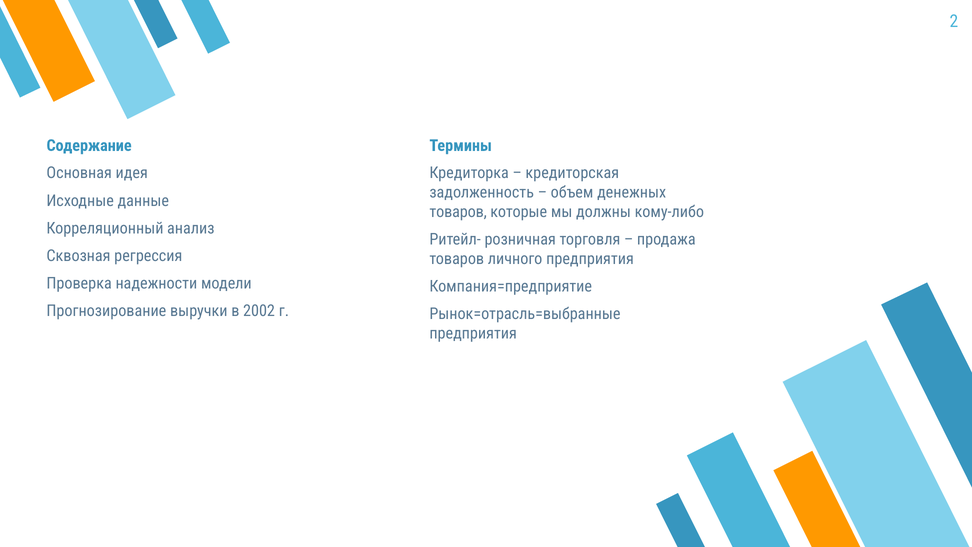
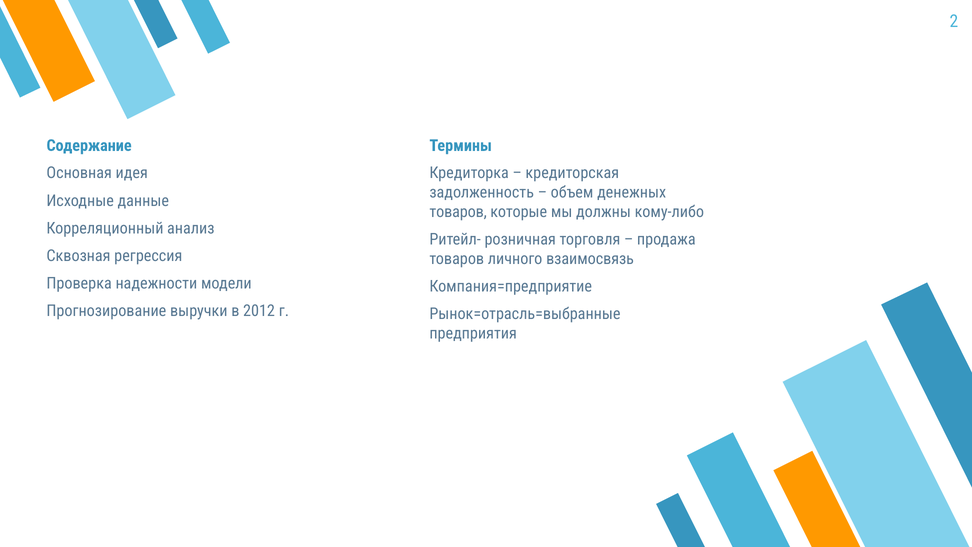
личного предприятия: предприятия -> взаимосвязь (590, 259)
2002: 2002 -> 2012 (259, 311)
